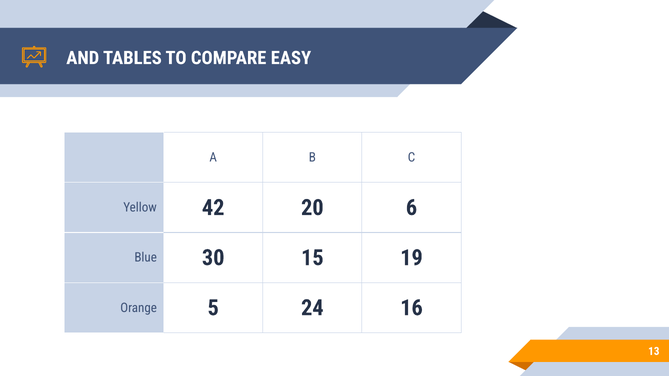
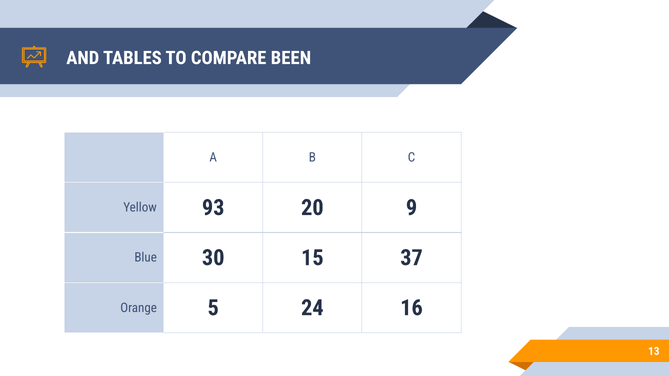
EASY: EASY -> BEEN (291, 58)
42: 42 -> 93 (213, 208)
6: 6 -> 9 (411, 208)
19: 19 -> 37 (411, 258)
